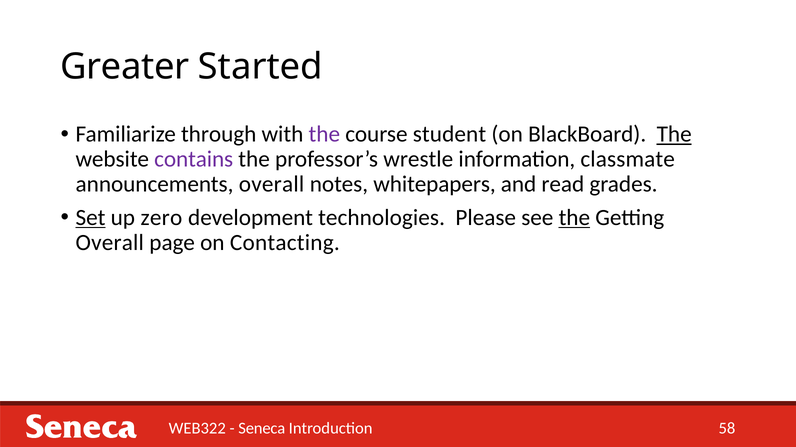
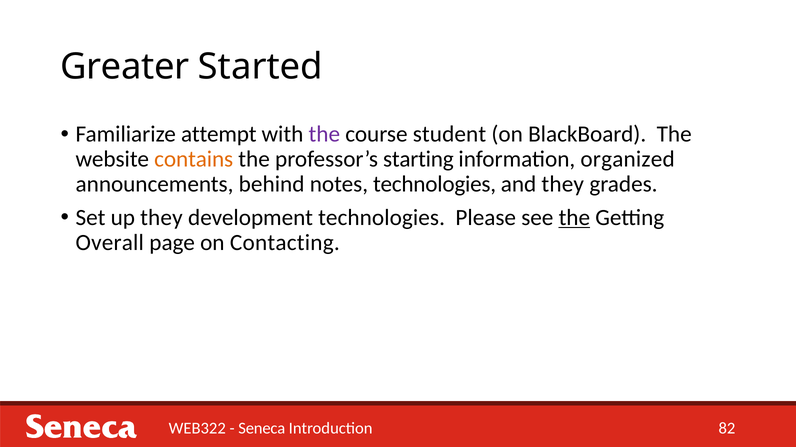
through: through -> attempt (219, 135)
The underline: present -> none (674, 135)
contains colour: purple -> orange (194, 160)
wrestle: wrestle -> starting (418, 160)
classmate: classmate -> organized (628, 160)
announcements overall: overall -> behind (272, 185)
notes whitepapers: whitepapers -> technologies (435, 185)
and read: read -> they (563, 185)
Set underline: present -> none (91, 218)
up zero: zero -> they (161, 218)
58: 58 -> 82 (727, 429)
